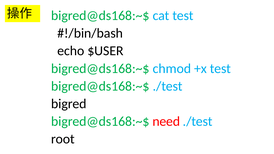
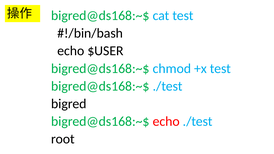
bigred@ds168:~$ need: need -> echo (166, 122)
